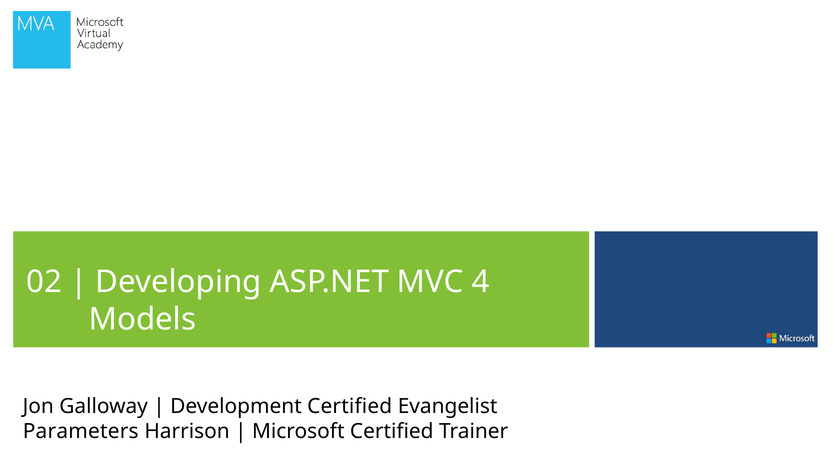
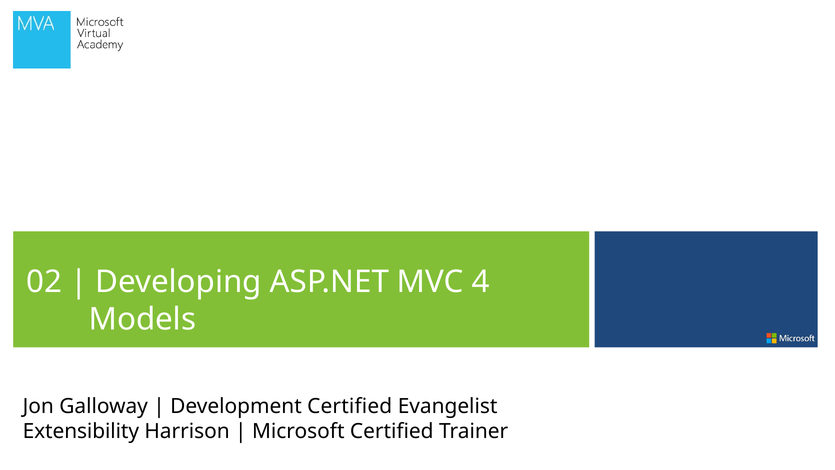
Parameters: Parameters -> Extensibility (81, 431)
